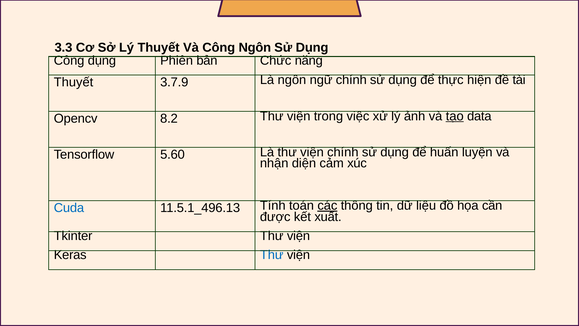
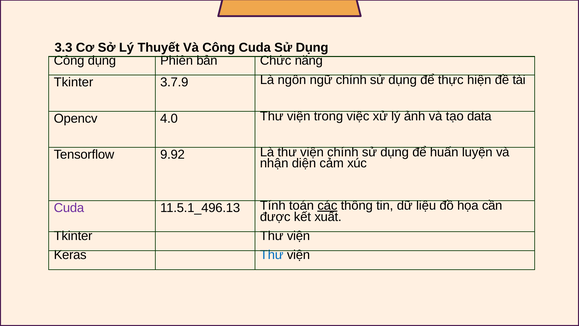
Công Ngôn: Ngôn -> Cuda (255, 47)
Thuyết: Thuyết -> Tkinter (74, 82)
8.2: 8.2 -> 4.0 (169, 119)
tạo underline: present -> none (455, 116)
5.60: 5.60 -> 9.92 (172, 155)
Cuda colour: blue -> purple (69, 208)
